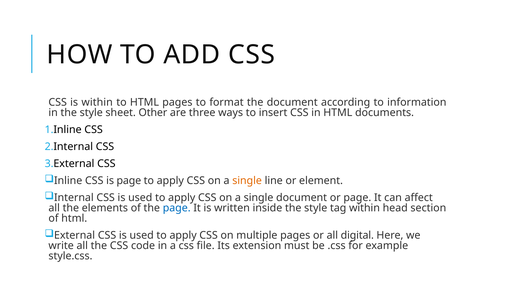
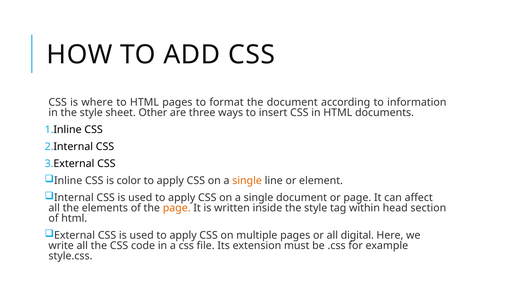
is within: within -> where (97, 102)
is page: page -> color (129, 180)
page colour: blue -> orange (177, 208)
